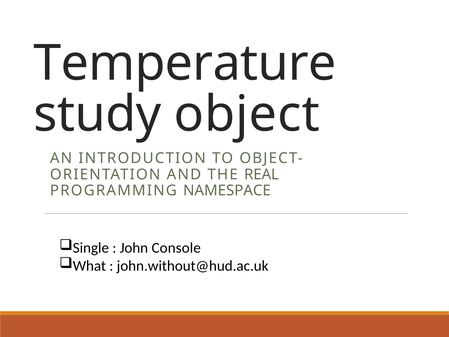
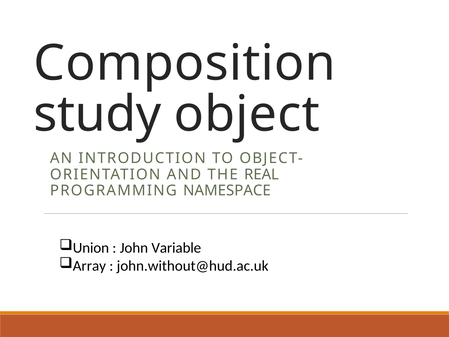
Temperature: Temperature -> Composition (185, 63)
Single: Single -> Union (91, 248)
Console: Console -> Variable (176, 248)
What: What -> Array (89, 266)
